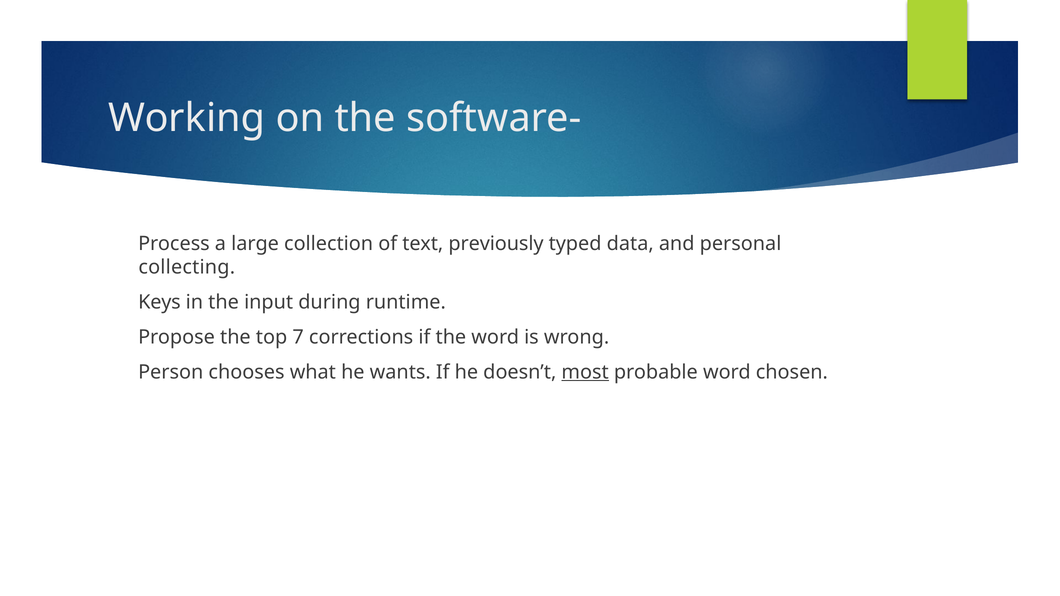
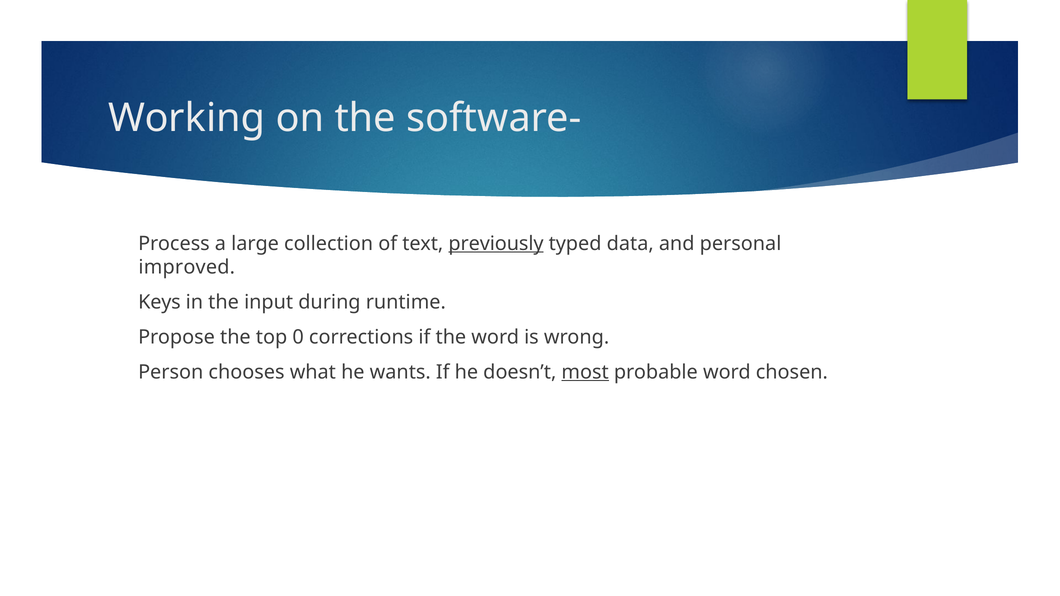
previously underline: none -> present (496, 244)
collecting: collecting -> improved (187, 267)
7: 7 -> 0 (298, 337)
